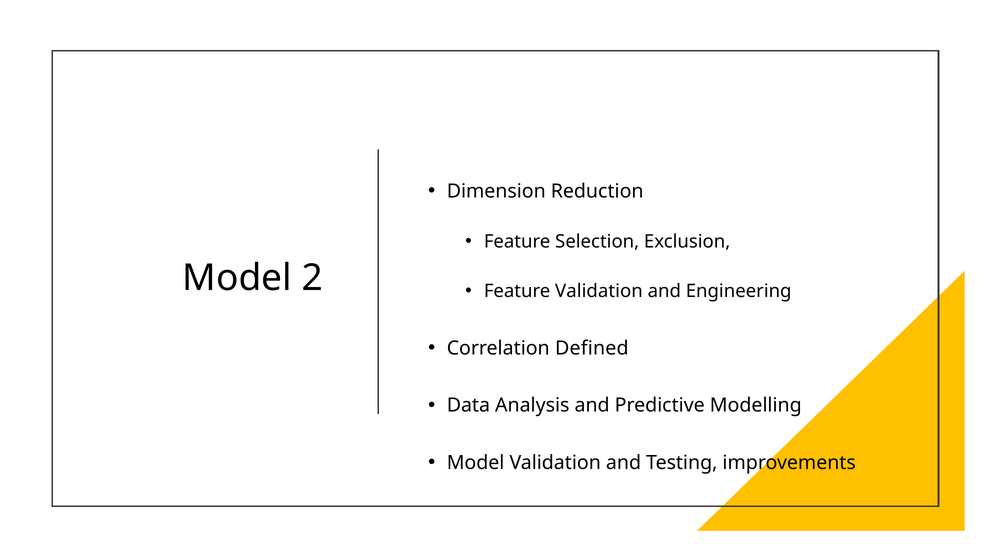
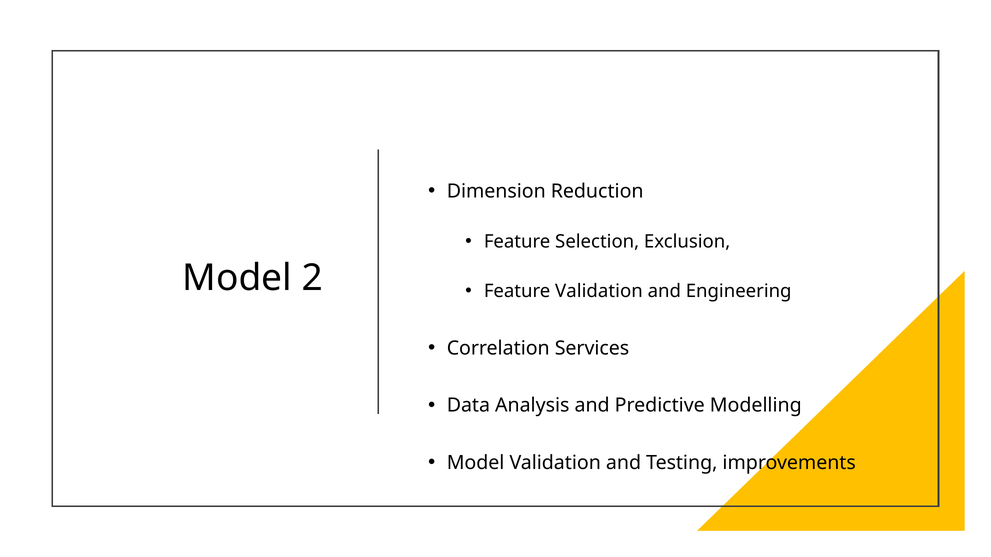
Defined: Defined -> Services (592, 348)
